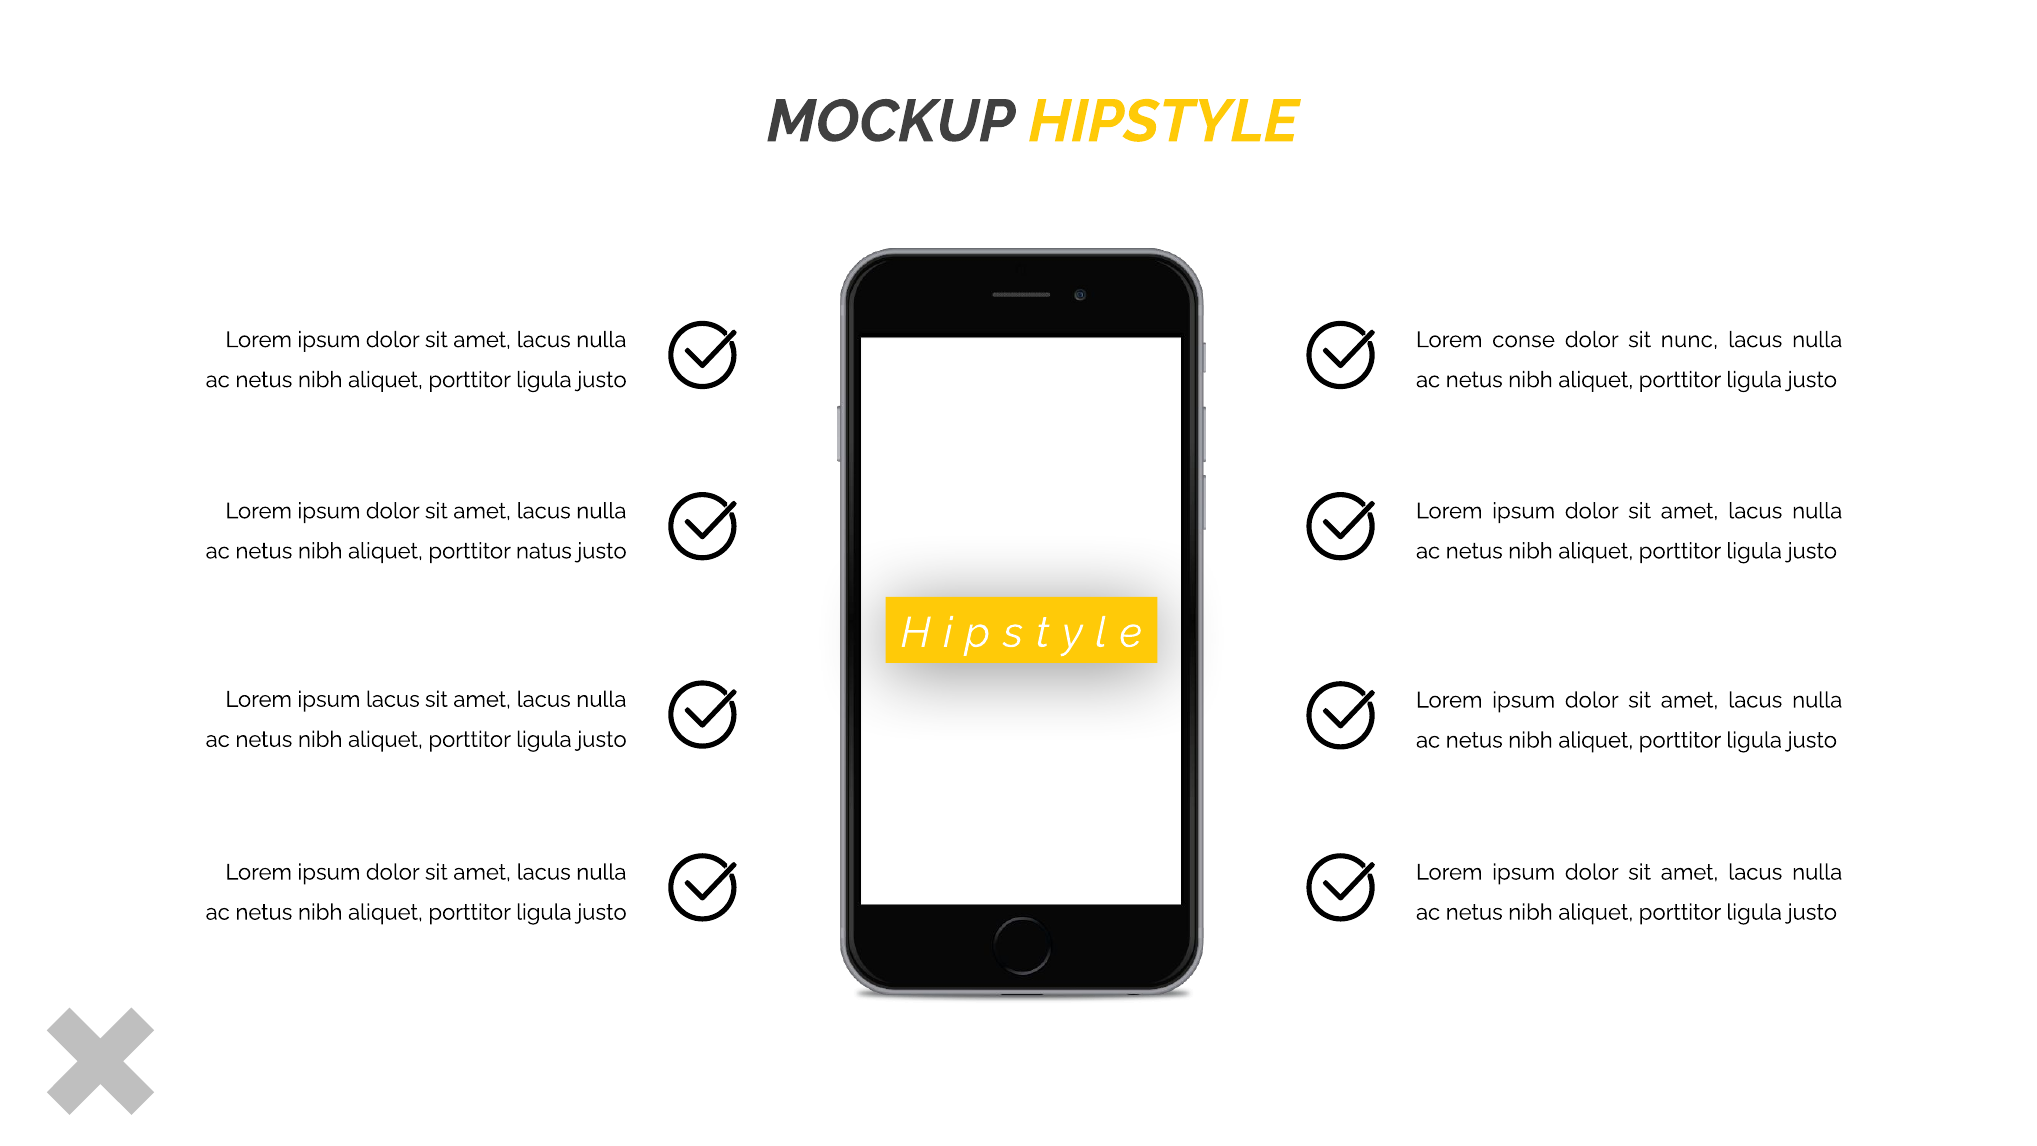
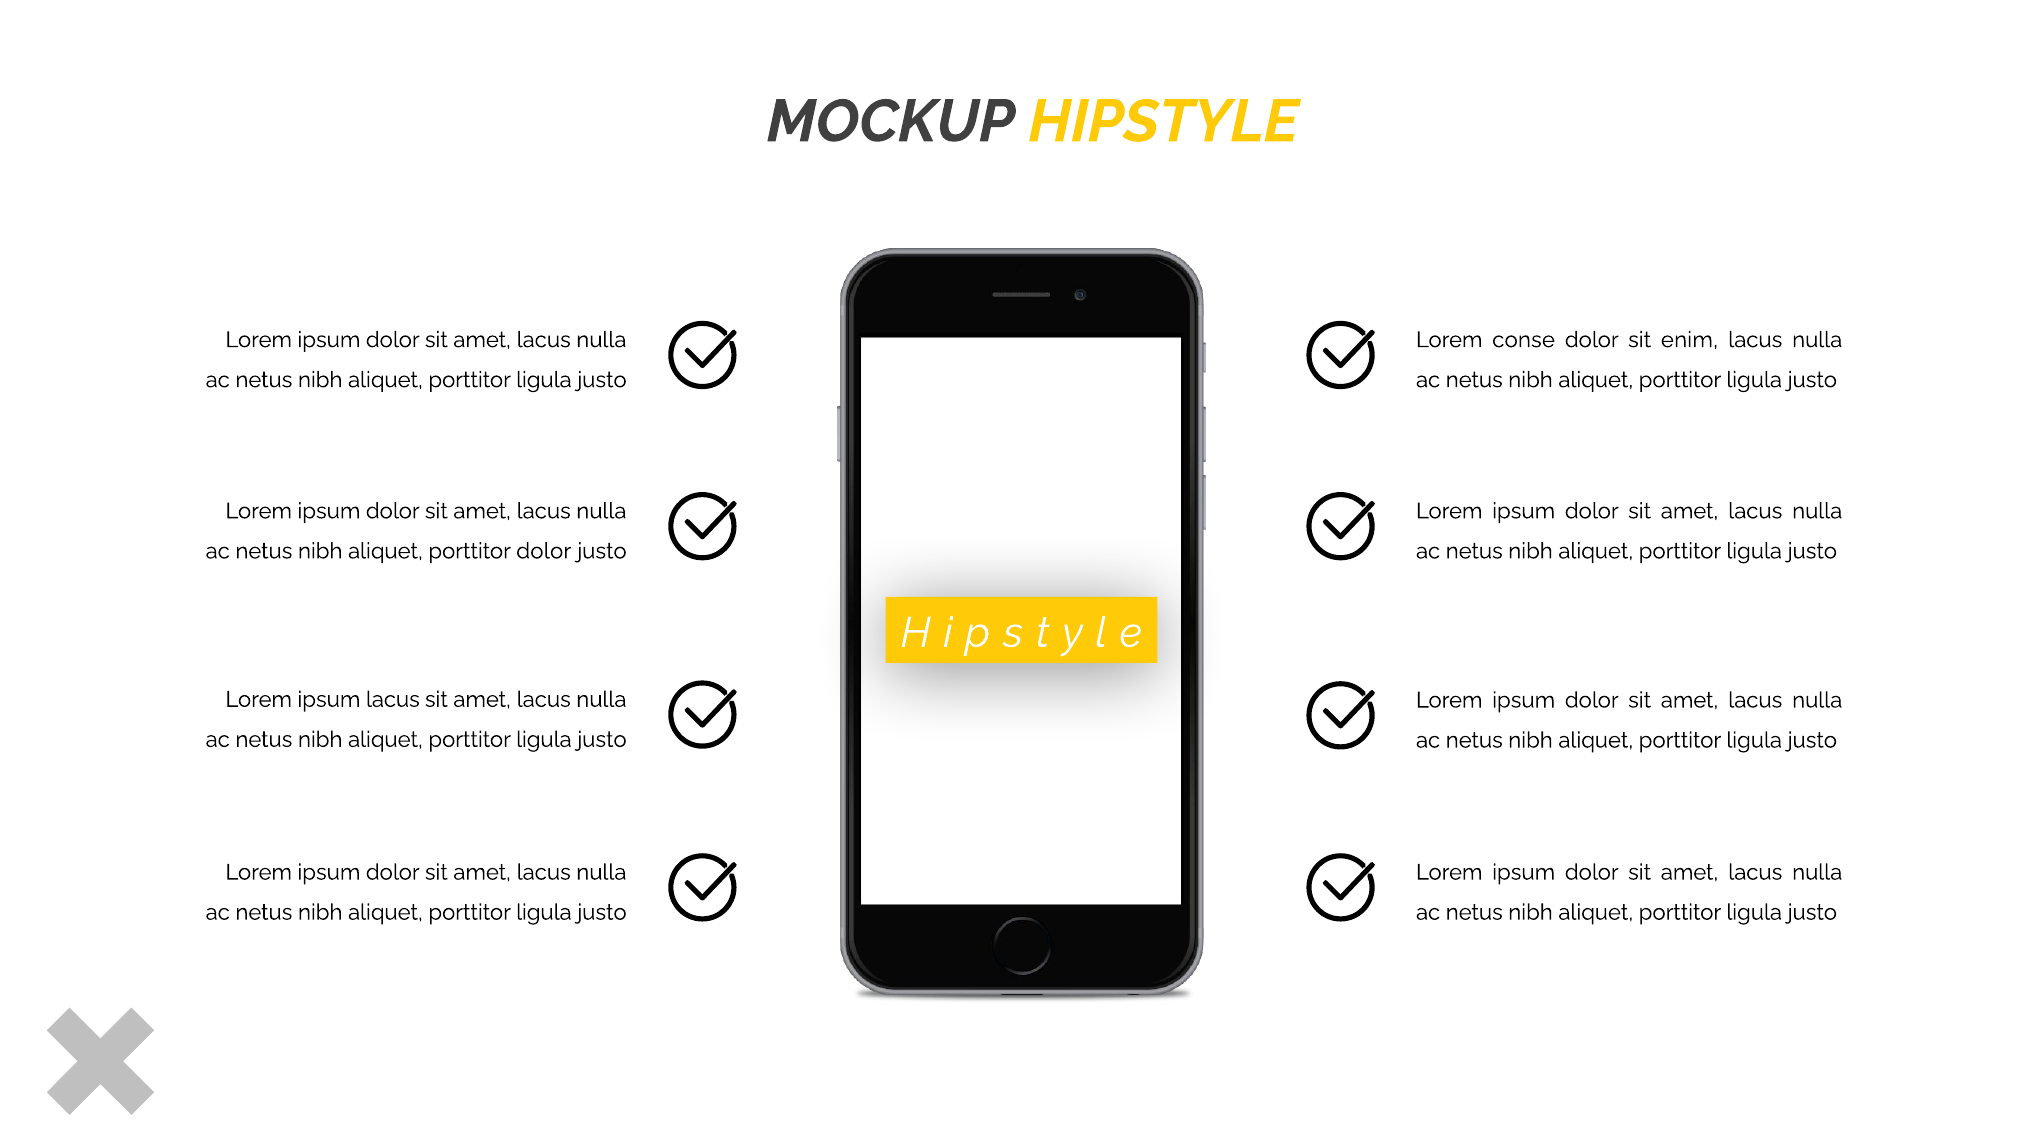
nunc: nunc -> enim (1689, 340)
porttitor natus: natus -> dolor (544, 551)
